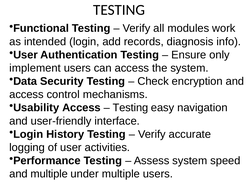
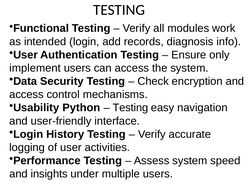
Usability Access: Access -> Python (81, 108)
and multiple: multiple -> insights (49, 174)
